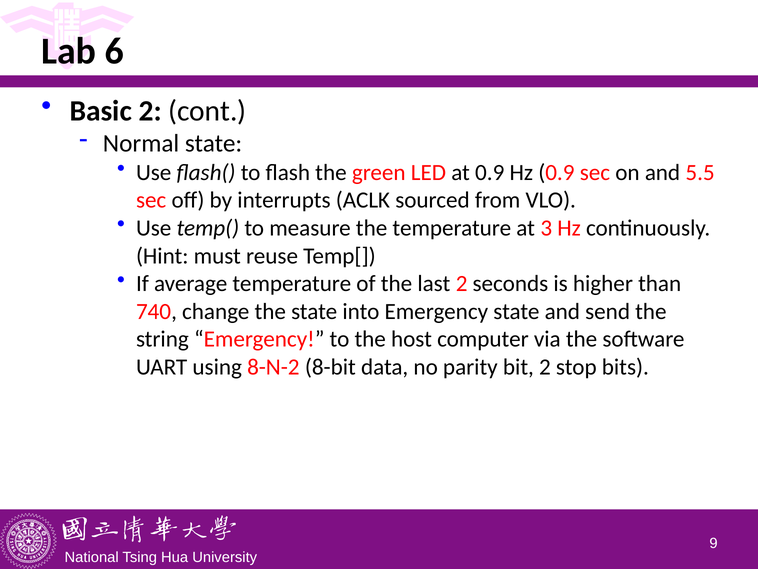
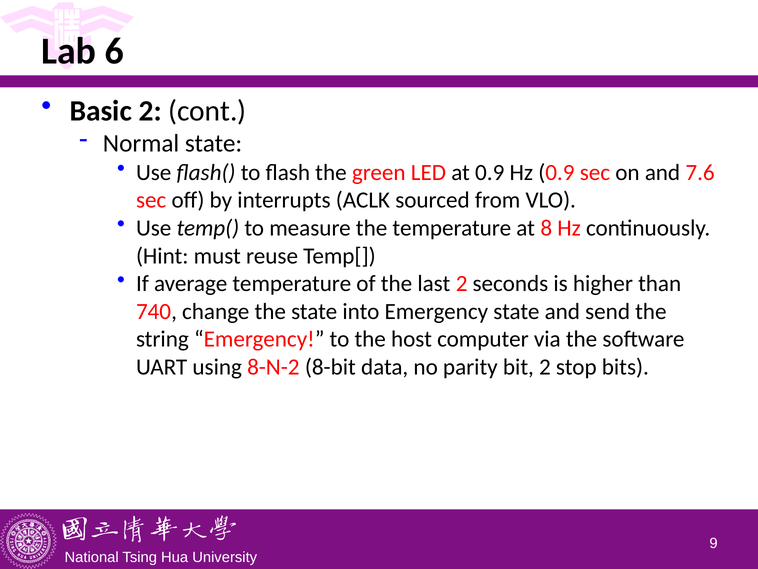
5.5: 5.5 -> 7.6 (700, 172)
3: 3 -> 8 (546, 228)
